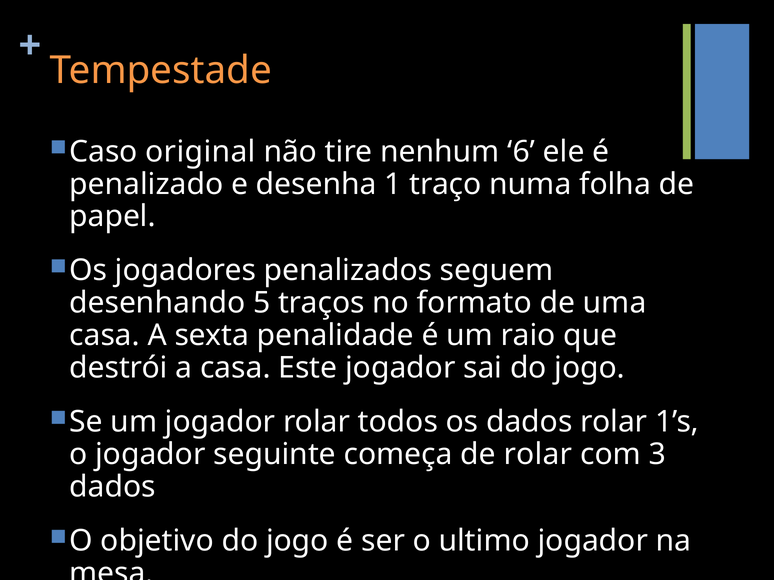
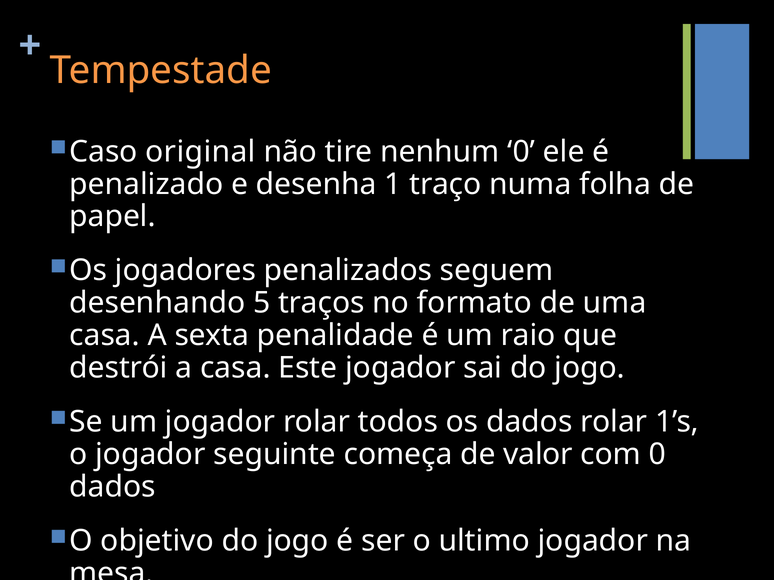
nenhum 6: 6 -> 0 (521, 152)
de rolar: rolar -> valor (538, 455)
com 3: 3 -> 0 (657, 455)
